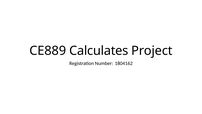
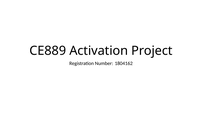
Calculates: Calculates -> Activation (99, 50)
